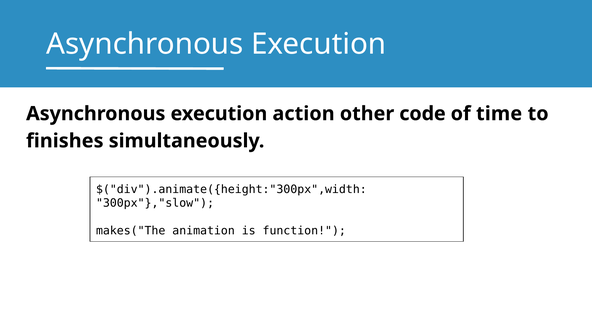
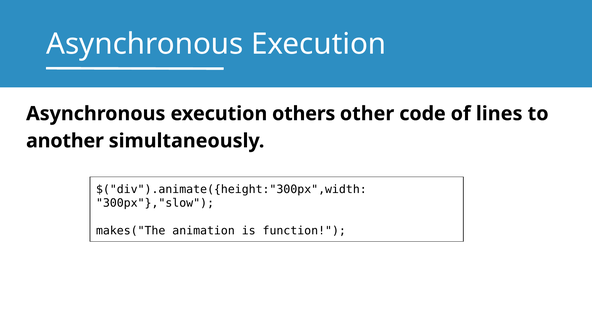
action: action -> others (304, 114)
time: time -> lines (499, 114)
finishes: finishes -> another (65, 141)
